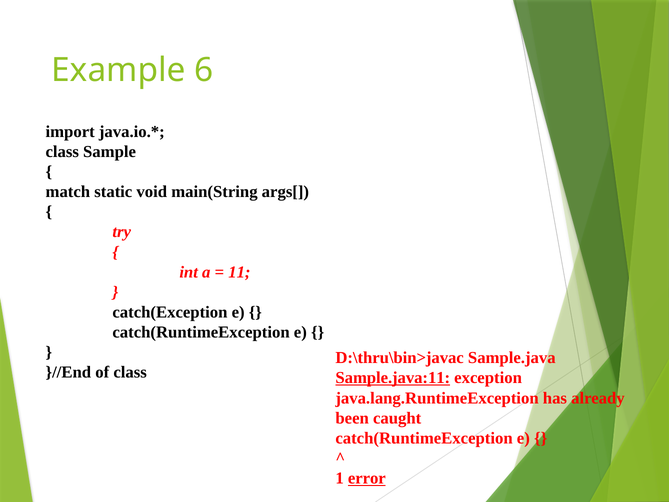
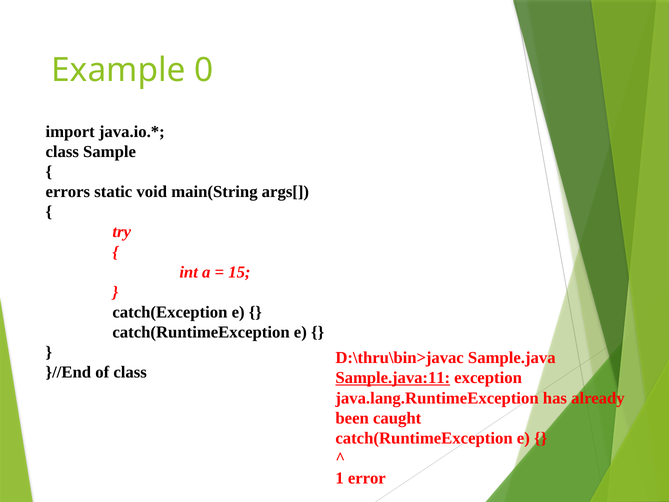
6: 6 -> 0 (204, 70)
match: match -> errors (68, 192)
11: 11 -> 15 (239, 272)
error underline: present -> none (367, 478)
